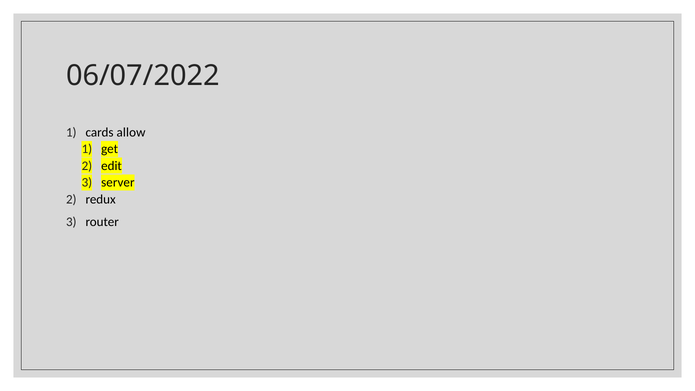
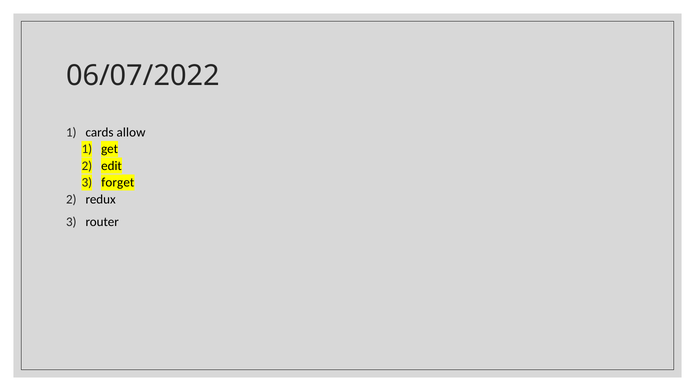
server: server -> forget (118, 182)
